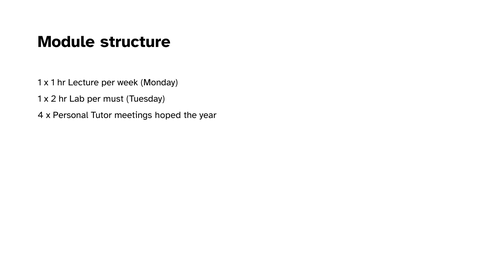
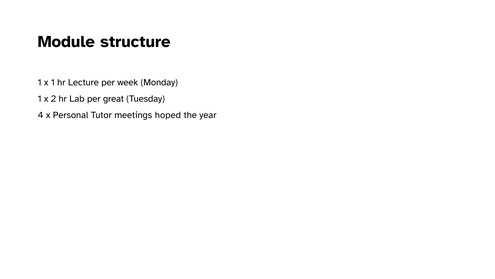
must: must -> great (113, 98)
